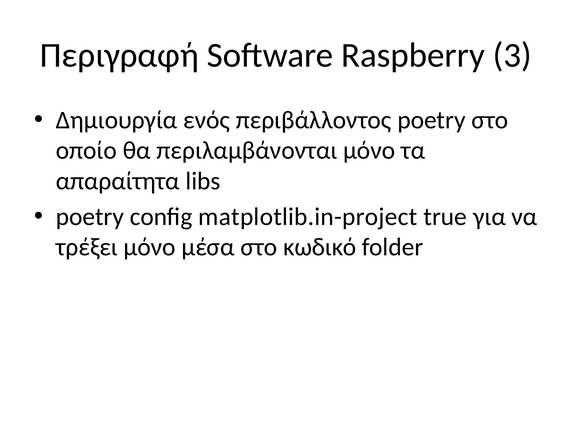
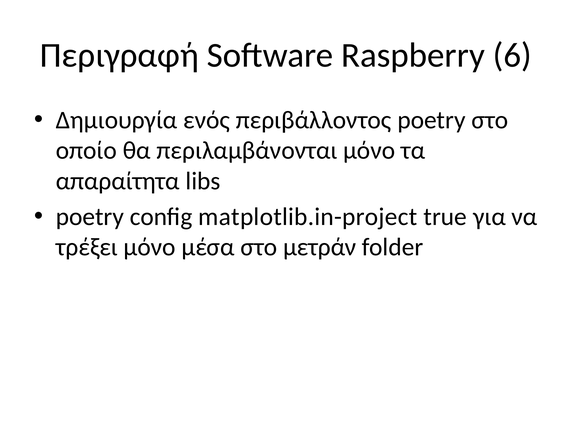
3: 3 -> 6 (512, 55)
κωδικό: κωδικό -> μετράν (320, 247)
